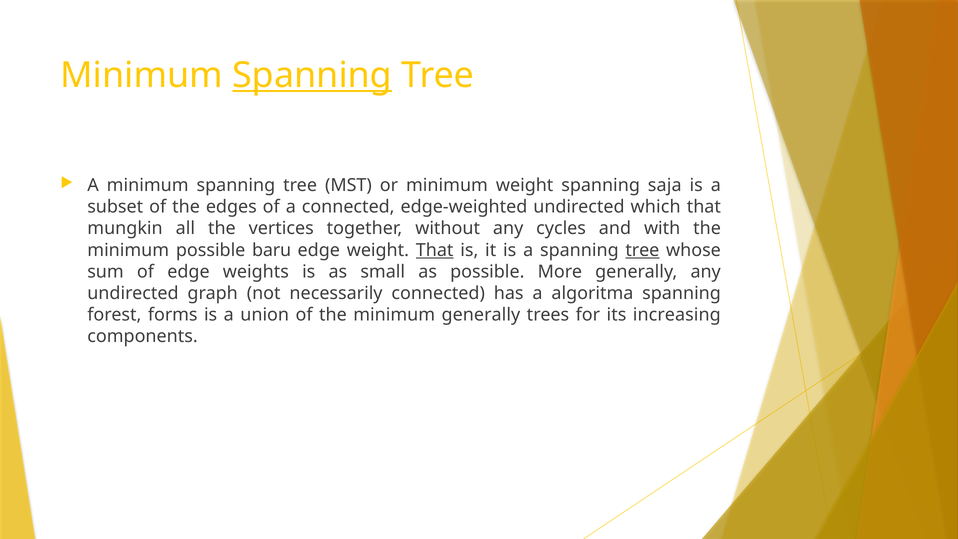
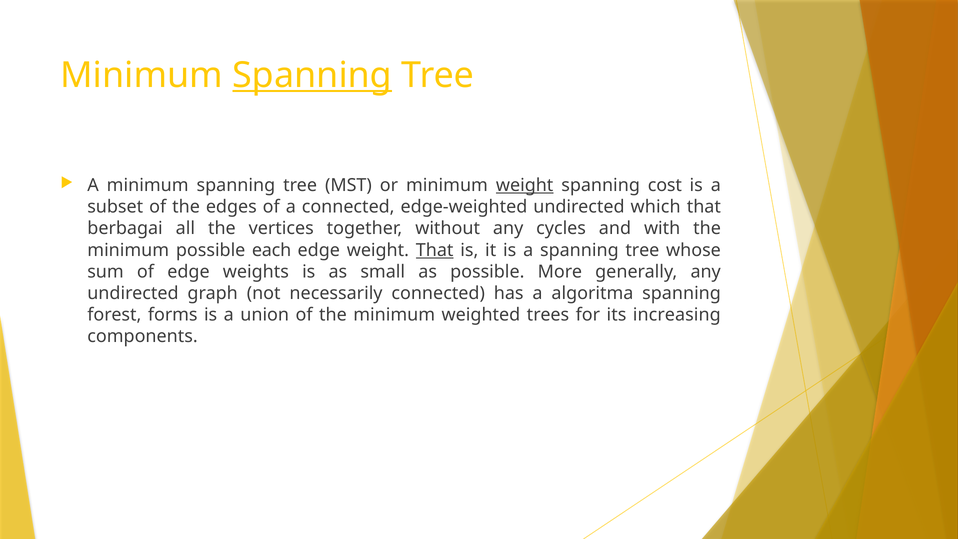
weight underline: none -> present (525, 185)
saja: saja -> cost (665, 185)
mungkin: mungkin -> berbagai (125, 229)
baru: baru -> each (272, 250)
tree underline: present -> none (642, 250)
minimum generally: generally -> weighted (481, 315)
